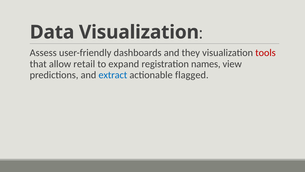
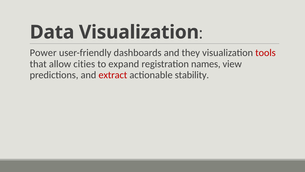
Assess: Assess -> Power (43, 53)
retail: retail -> cities (84, 64)
extract colour: blue -> red (113, 75)
flagged: flagged -> stability (192, 75)
